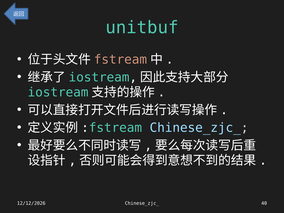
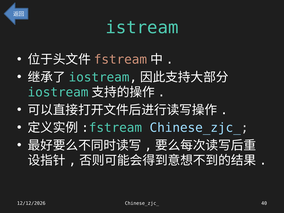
unitbuf: unitbuf -> istream (142, 27)
